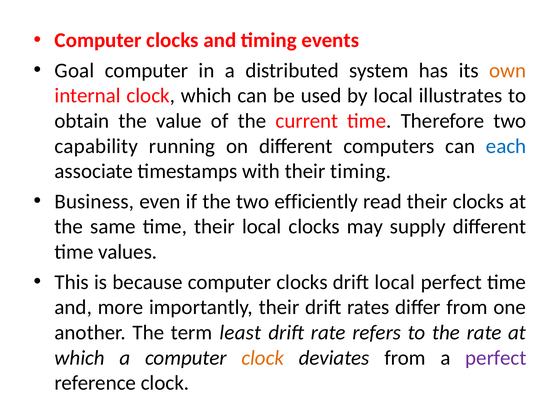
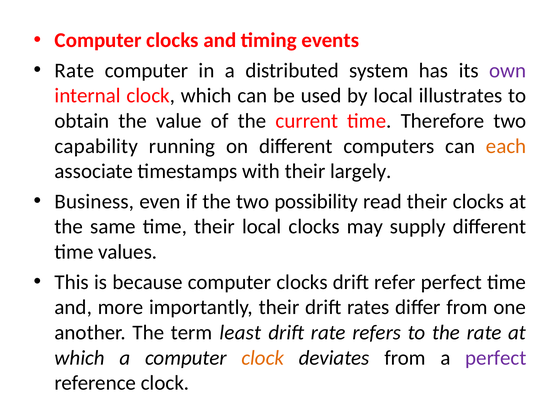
Goal: Goal -> Rate (74, 70)
own colour: orange -> purple (508, 70)
each colour: blue -> orange (506, 146)
their timing: timing -> largely (361, 171)
efficiently: efficiently -> possibility (316, 202)
drift local: local -> refer (395, 282)
